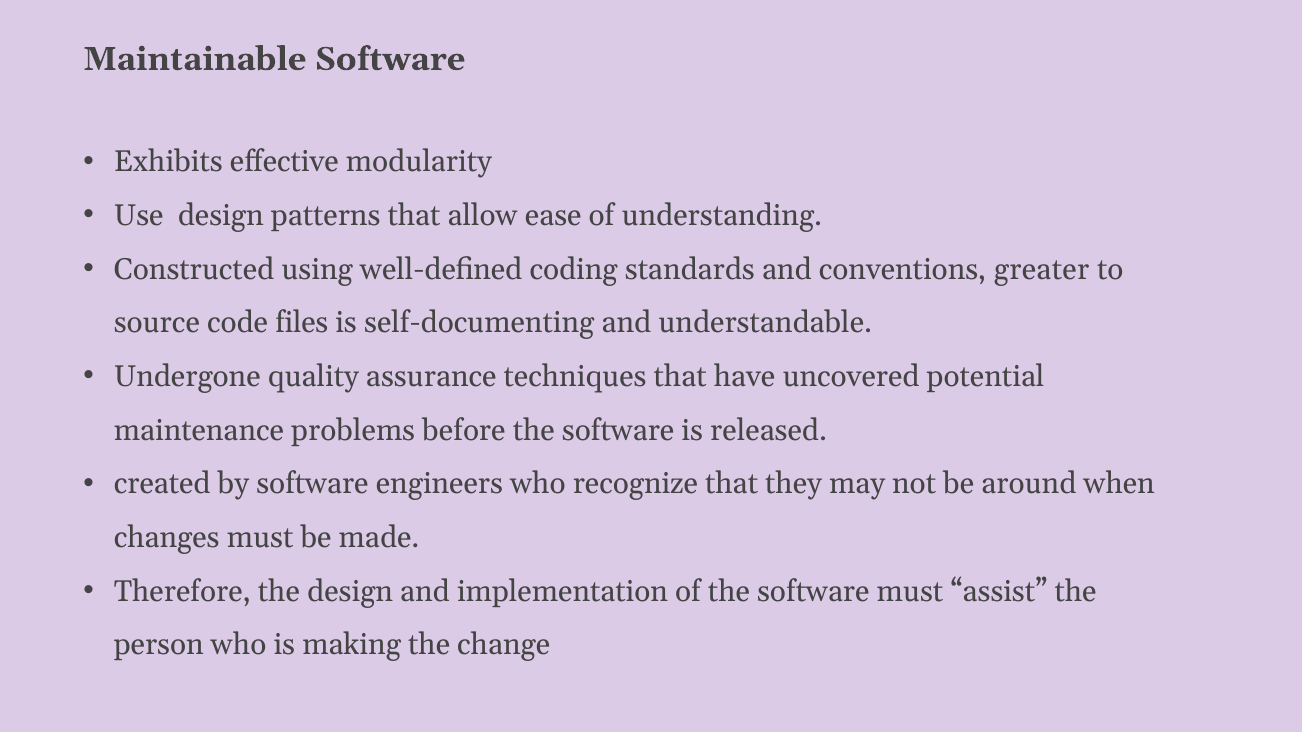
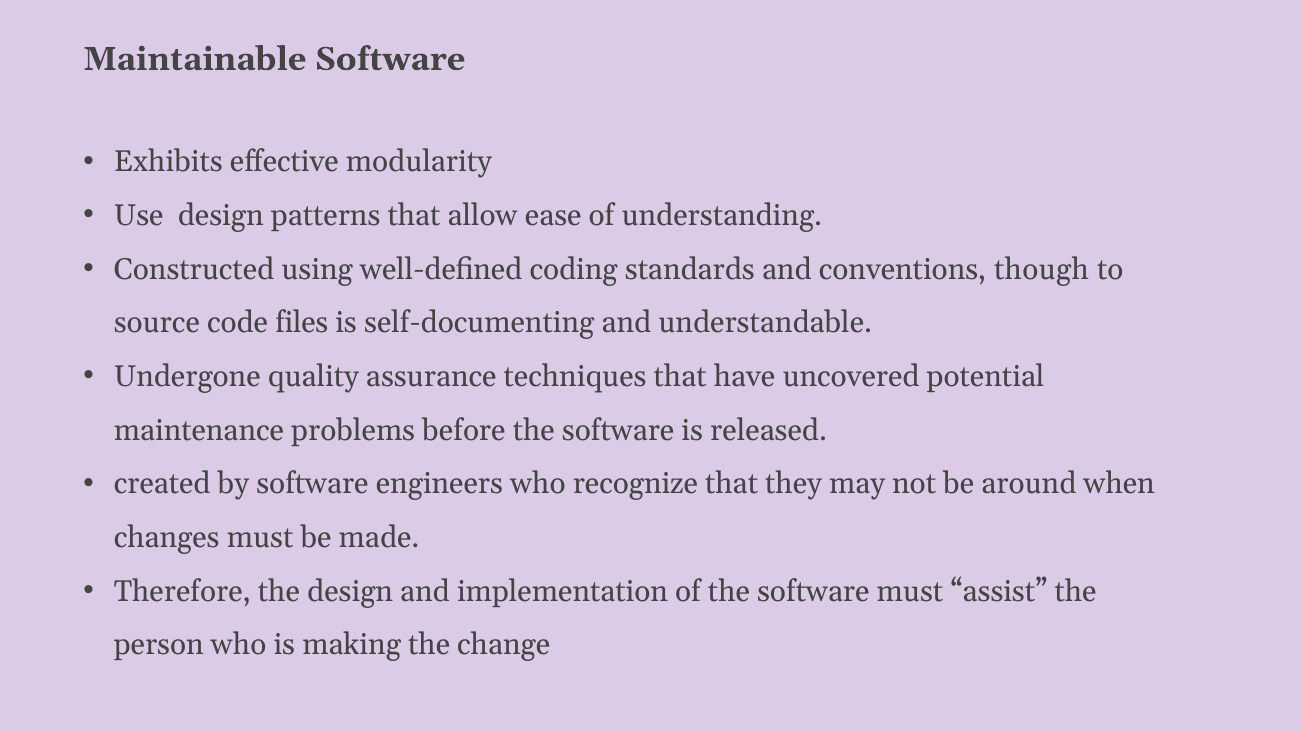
greater: greater -> though (1042, 269)
